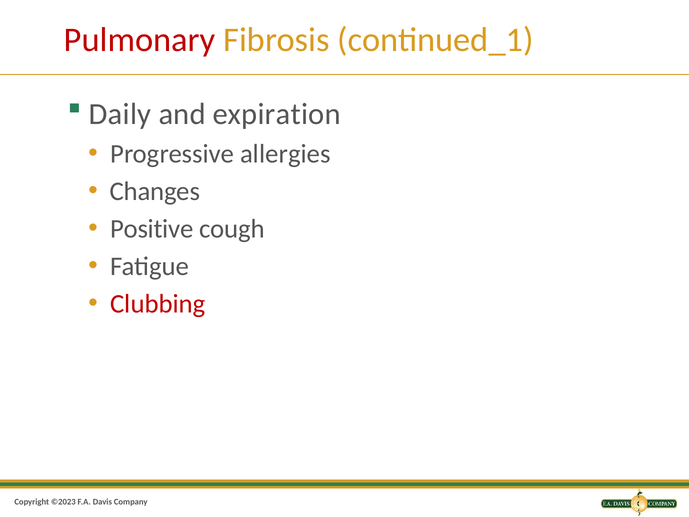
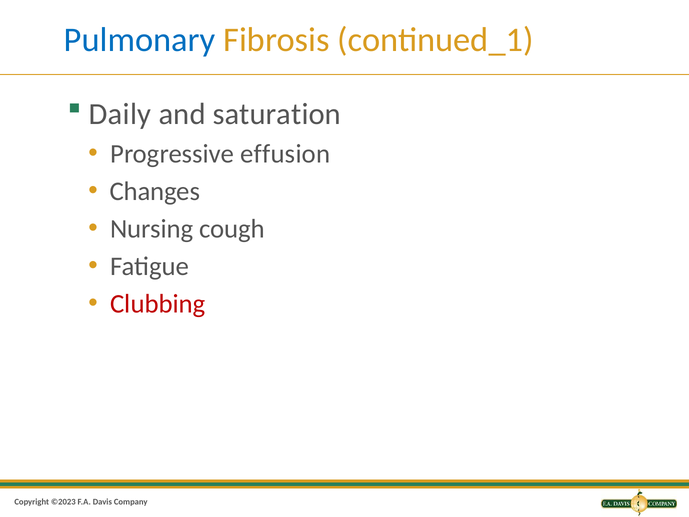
Pulmonary colour: red -> blue (140, 40)
expiration: expiration -> saturation (277, 114)
allergies: allergies -> effusion (285, 154)
Positive: Positive -> Nursing (152, 229)
